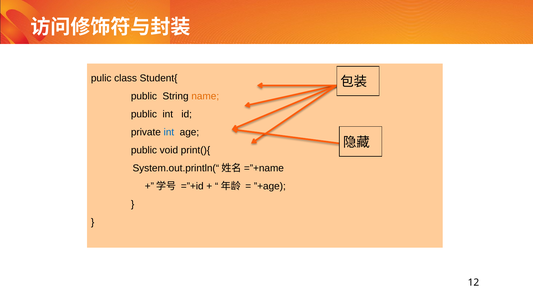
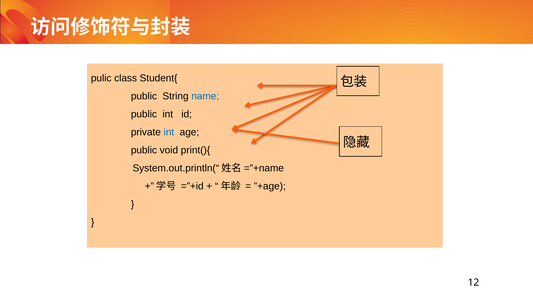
name colour: orange -> blue (205, 96)
